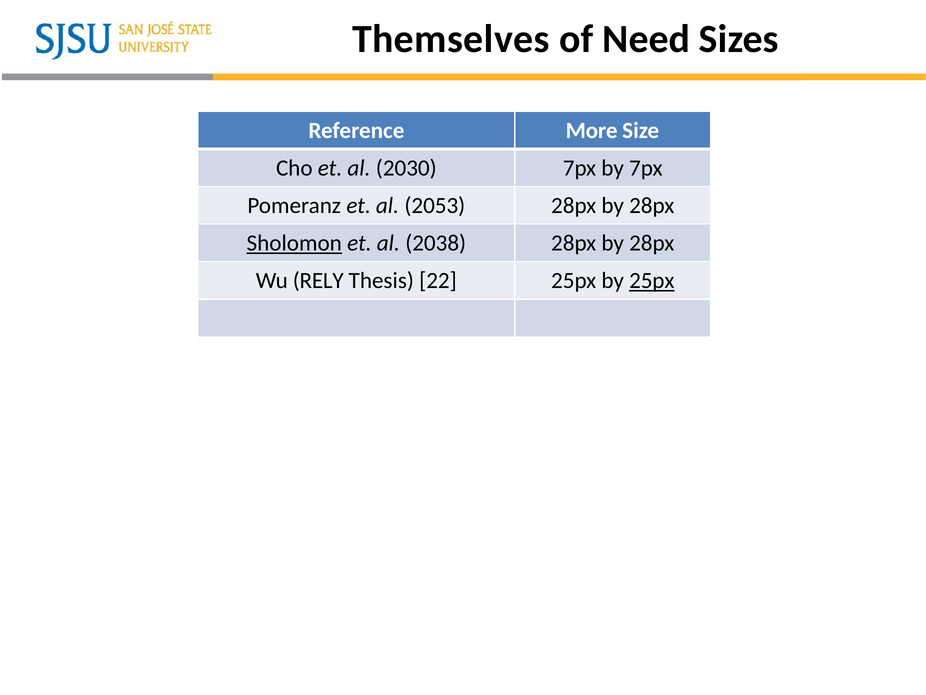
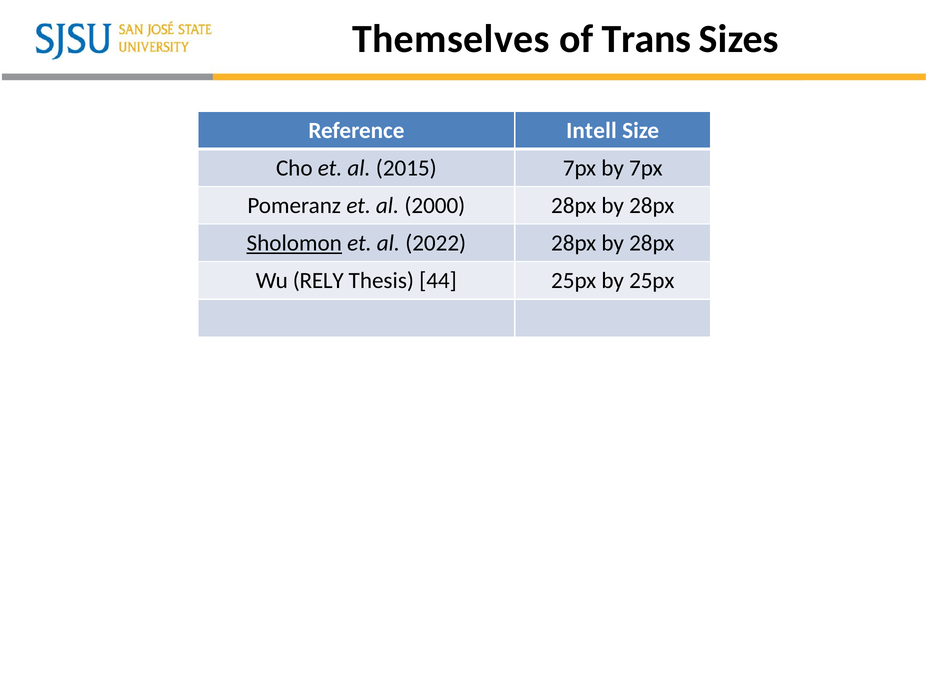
Need: Need -> Trans (646, 39)
More: More -> Intell (591, 130)
2030: 2030 -> 2015 (406, 168)
2053: 2053 -> 2000 (435, 205)
2038: 2038 -> 2022 (436, 243)
22: 22 -> 44 (438, 281)
25px underline: present -> none (652, 281)
